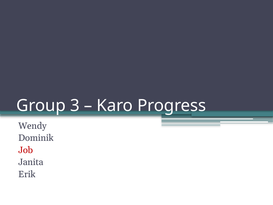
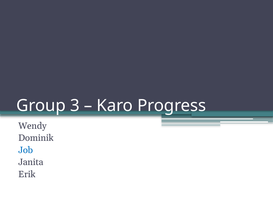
Job colour: red -> blue (26, 150)
